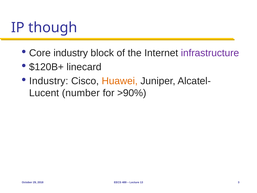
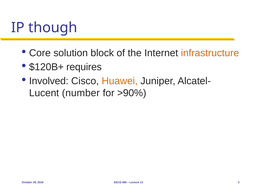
Core industry: industry -> solution (71, 53)
infrastructure colour: purple -> orange (210, 53)
linecard: linecard -> requires (84, 67)
Industry: Industry -> Involved (49, 81)
